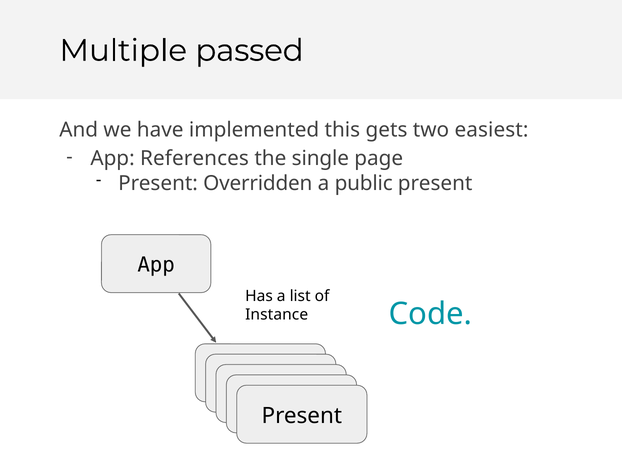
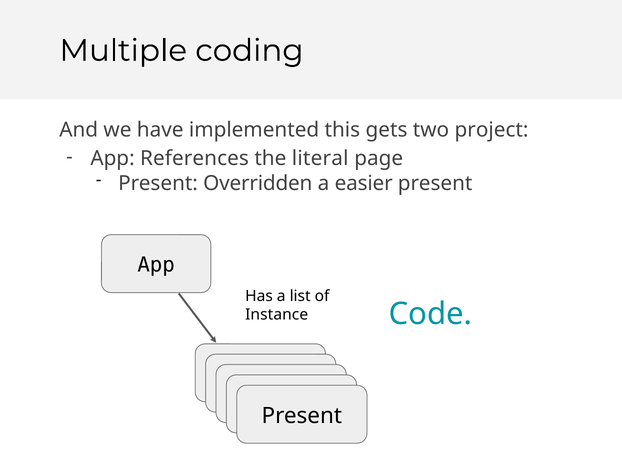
passed: passed -> coding (249, 51)
easiest: easiest -> project (492, 130)
single: single -> literal (320, 159)
public: public -> easier (364, 183)
